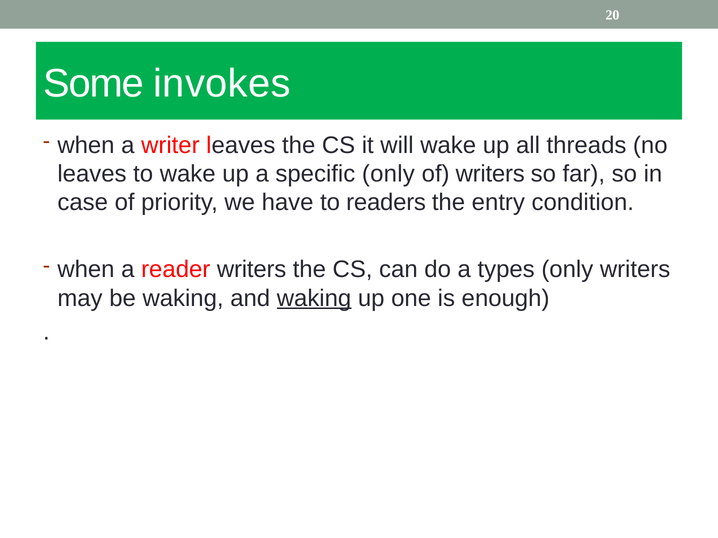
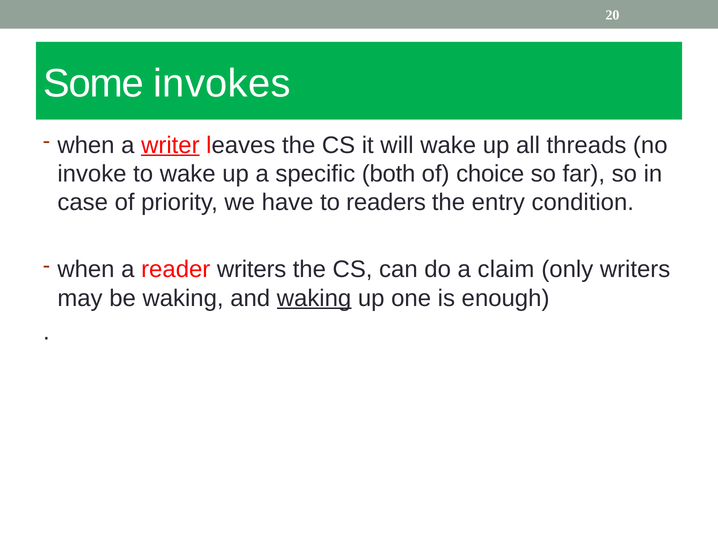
writer underline: none -> present (170, 145)
leaves: leaves -> invoke (92, 174)
specific only: only -> both (389, 174)
of writers: writers -> choice (490, 174)
types: types -> claim (506, 270)
